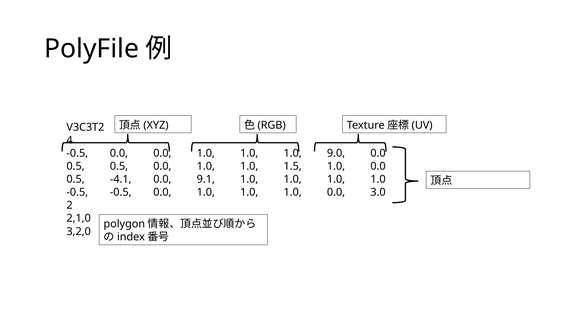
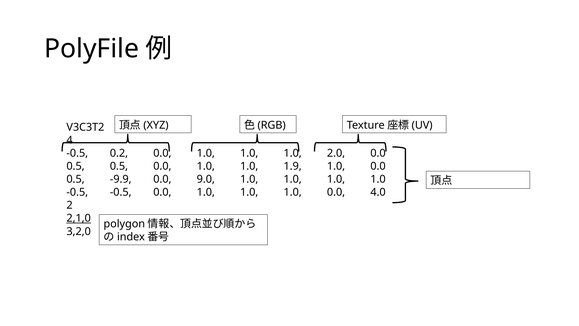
0.0: 0.0 -> 0.2 (119, 153)
9.0: 9.0 -> 2.0 (336, 153)
1.5: 1.5 -> 1.9 (293, 166)
-4.1: -4.1 -> -9.9 (121, 179)
9.1: 9.1 -> 9.0 (206, 179)
3.0: 3.0 -> 4.0 (378, 192)
2,1,0 underline: none -> present (79, 218)
